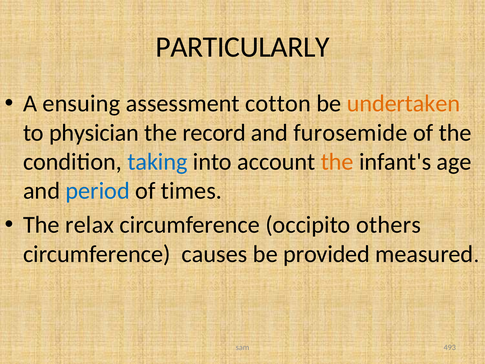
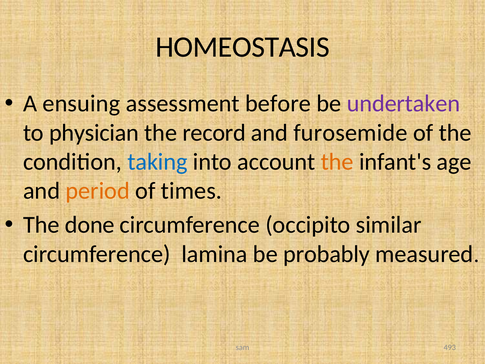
PARTICULARLY: PARTICULARLY -> HOMEOSTASIS (243, 47)
cotton: cotton -> before (278, 104)
undertaken colour: orange -> purple (403, 104)
period colour: blue -> orange (98, 191)
relax: relax -> done (90, 225)
others: others -> similar (389, 225)
causes: causes -> lamina (215, 254)
provided: provided -> probably (327, 254)
